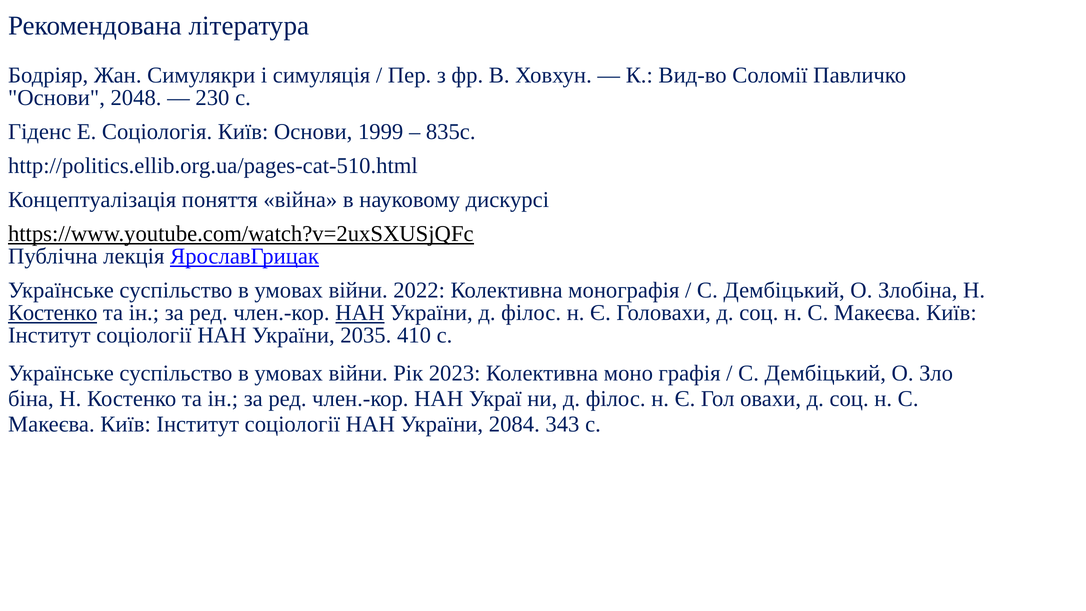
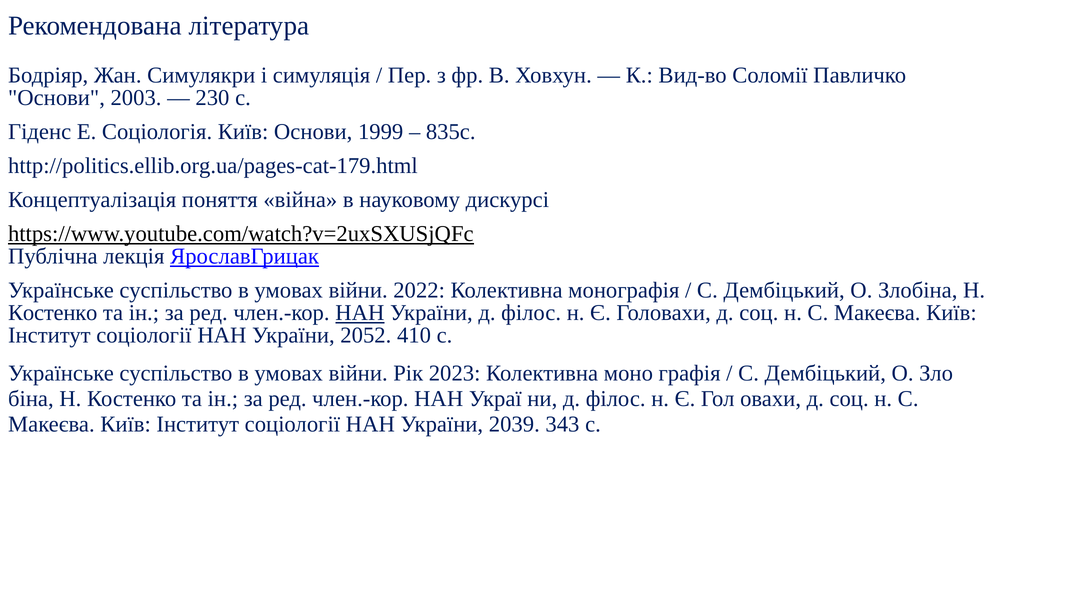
2048: 2048 -> 2003 (136, 98)
http://politics.ellib.org.ua/pages-cat-510.html: http://politics.ellib.org.ua/pages-cat-510.html -> http://politics.ellib.org.ua/pages-cat-179.html (213, 166)
Костенко underline: present -> none (53, 313)
2035: 2035 -> 2052 (366, 335)
2084: 2084 -> 2039 (514, 424)
